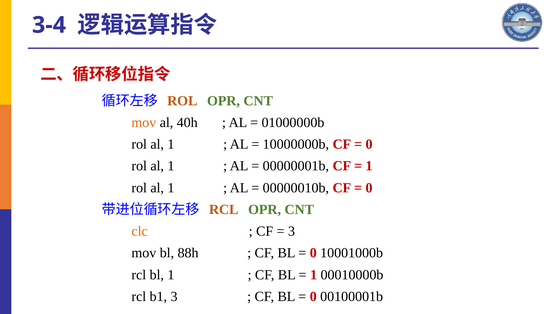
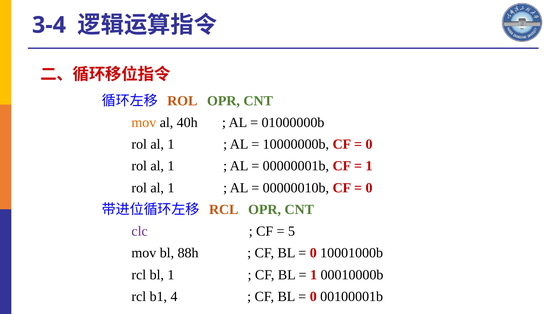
clc colour: orange -> purple (140, 231)
3: 3 -> 5 (292, 231)
b1 3: 3 -> 4 (174, 296)
